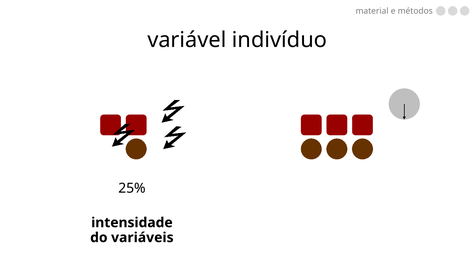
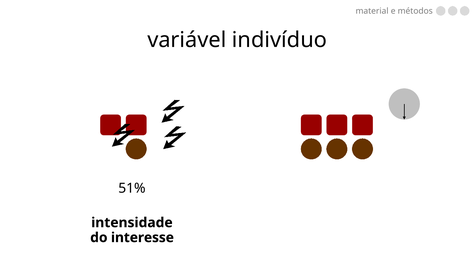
25%: 25% -> 51% (132, 188)
variáveis: variáveis -> interesse (142, 238)
